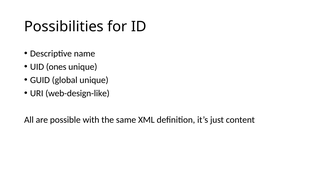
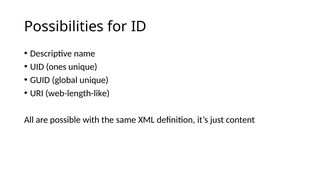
web-design-like: web-design-like -> web-length-like (77, 93)
